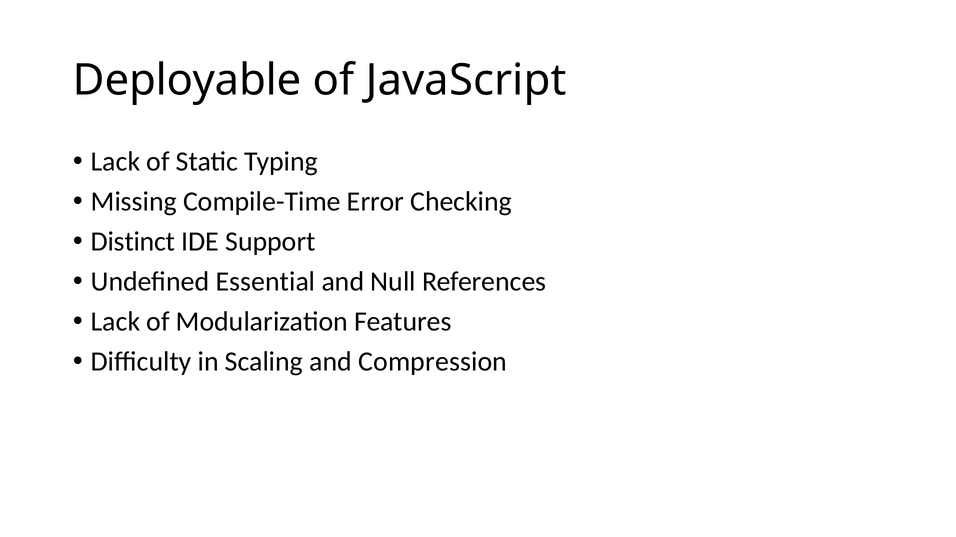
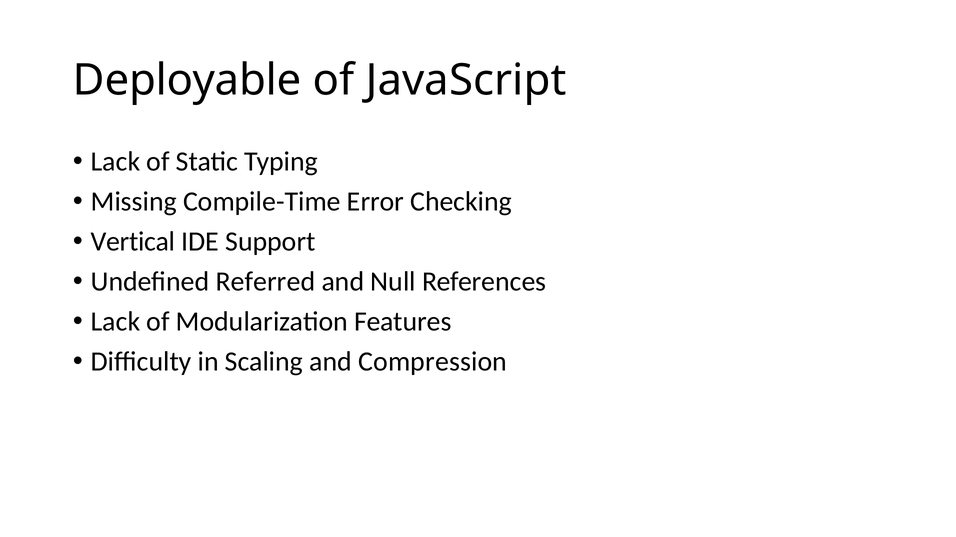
Distinct: Distinct -> Vertical (133, 242)
Essential: Essential -> Referred (265, 282)
